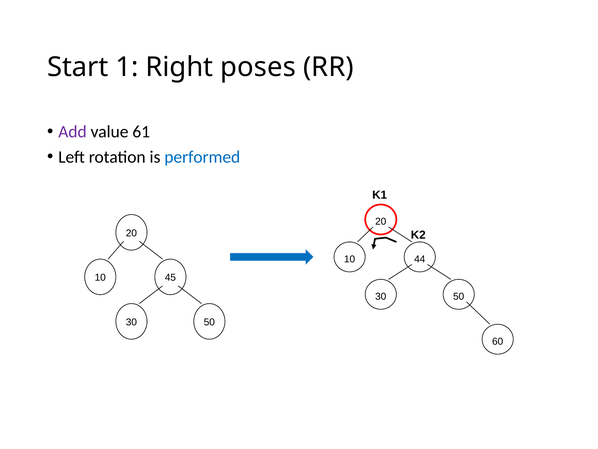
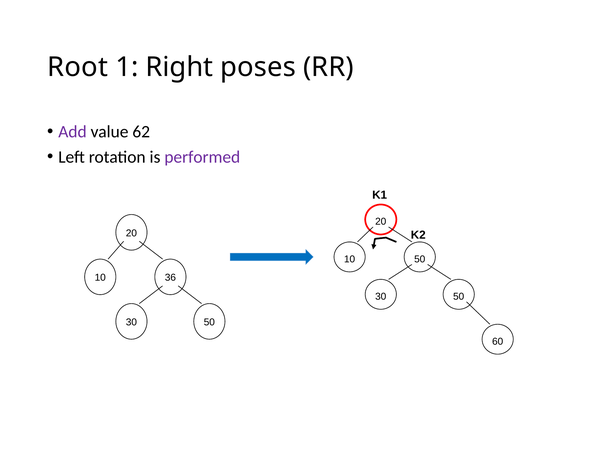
Start: Start -> Root (78, 67)
61: 61 -> 62 (141, 132)
performed colour: blue -> purple (202, 157)
10 44: 44 -> 50 (420, 259)
45: 45 -> 36 (170, 277)
